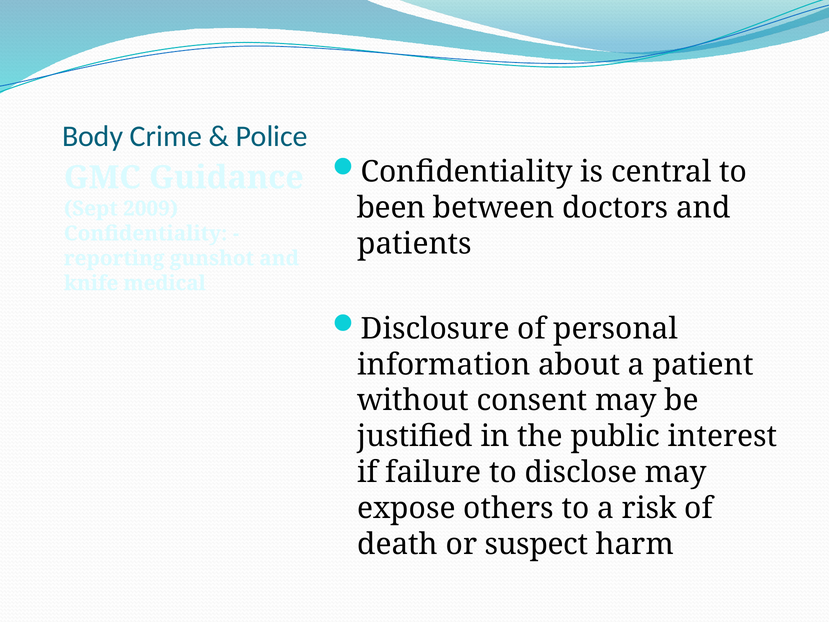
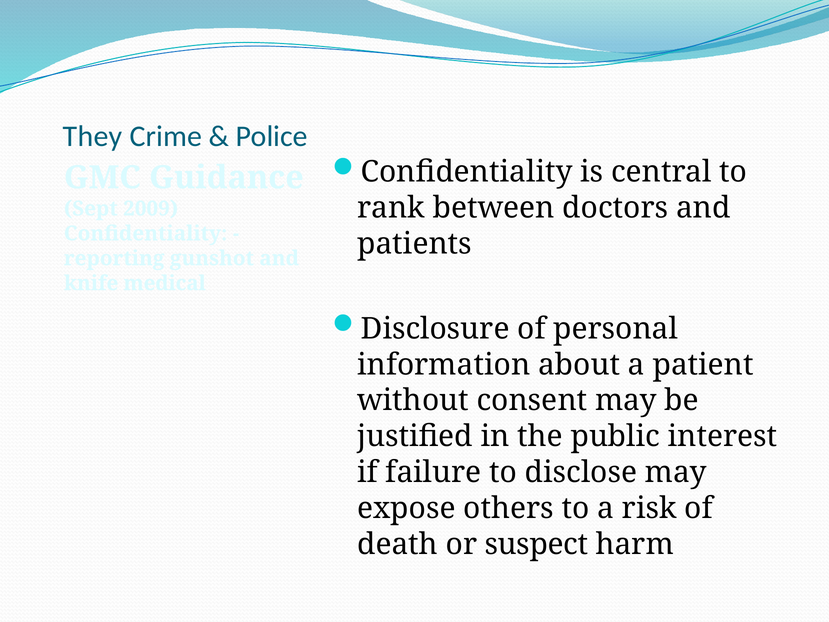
Body: Body -> They (92, 136)
been: been -> rank (391, 208)
